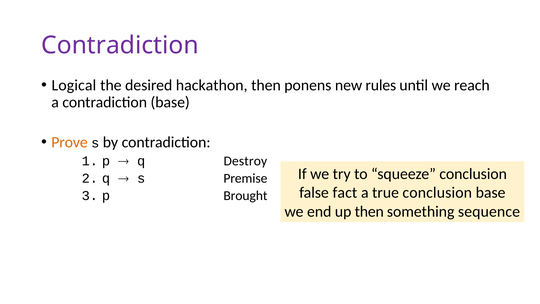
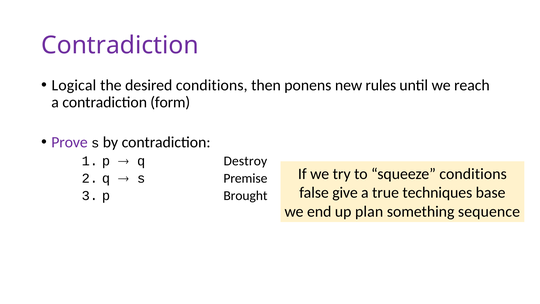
desired hackathon: hackathon -> conditions (212, 85)
contradiction base: base -> form (170, 102)
Prove colour: orange -> purple (69, 142)
squeeze conclusion: conclusion -> conditions (473, 174)
fact: fact -> give (345, 193)
true conclusion: conclusion -> techniques (437, 193)
up then: then -> plan (369, 212)
